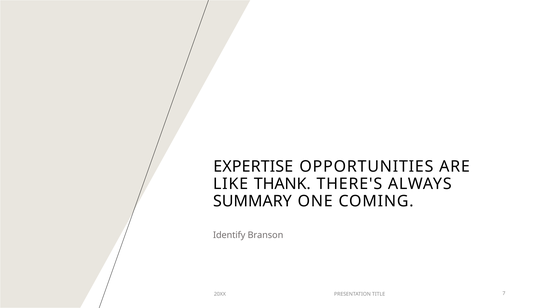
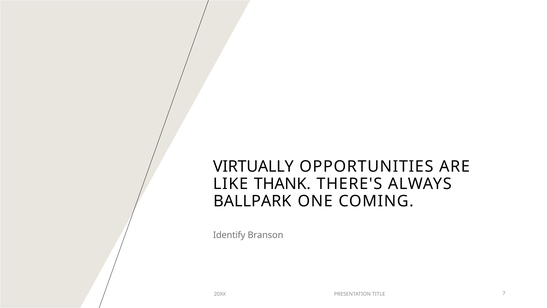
EXPERTISE: EXPERTISE -> VIRTUALLY (253, 167)
SUMMARY: SUMMARY -> BALLPARK (252, 201)
